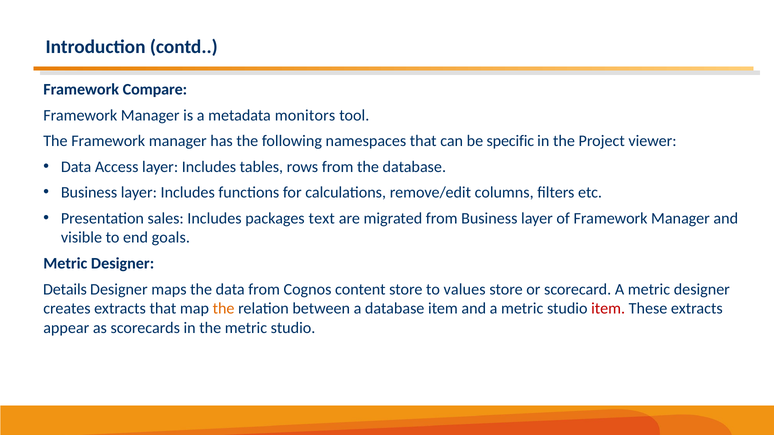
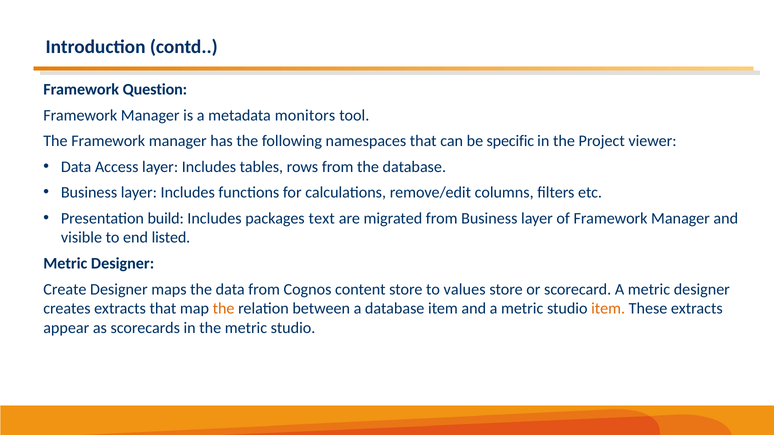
Compare: Compare -> Question (155, 89)
sales: sales -> build (166, 219)
goals: goals -> listed (171, 238)
Details: Details -> Create (65, 290)
item colour: red -> orange (608, 309)
